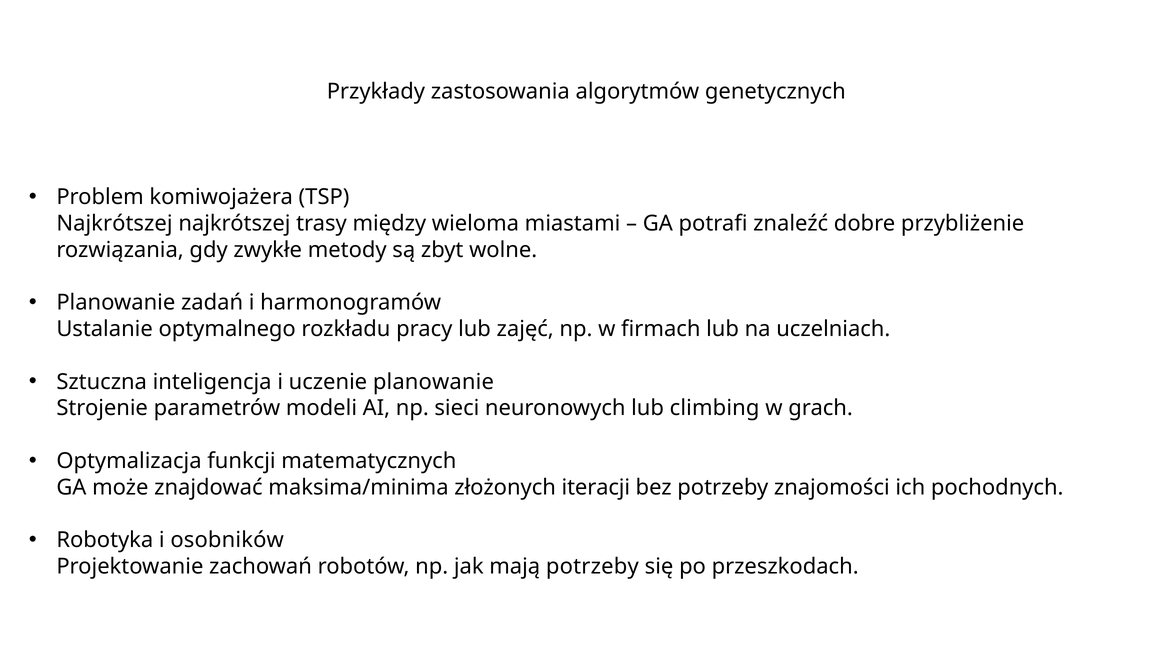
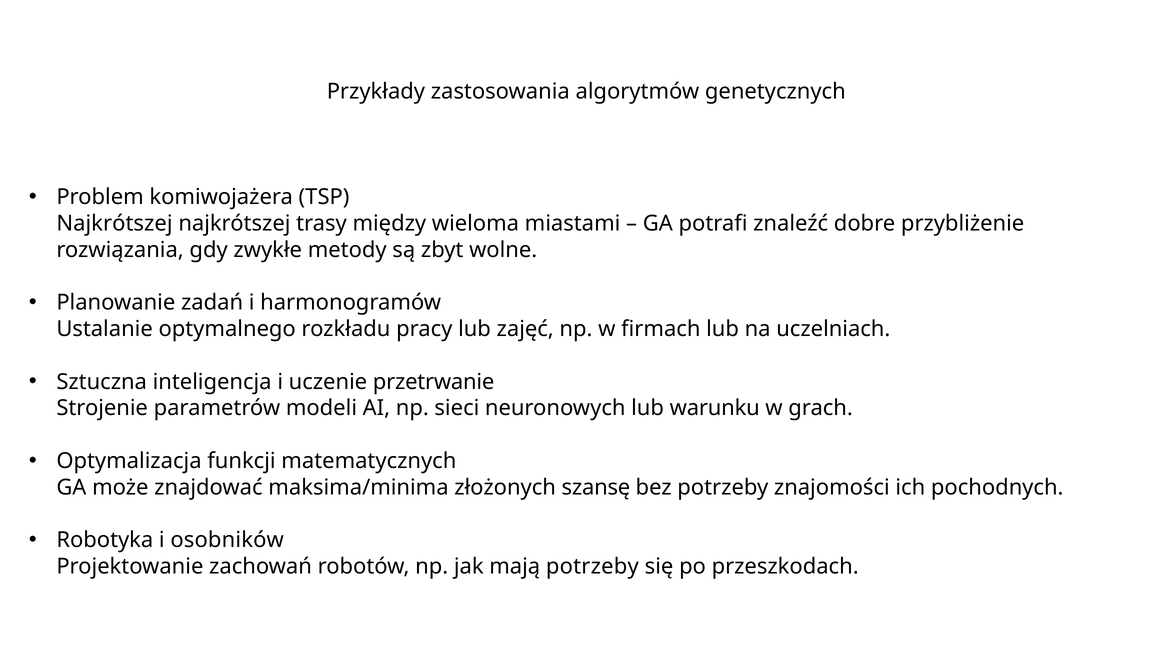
uczenie planowanie: planowanie -> przetrwanie (434, 382)
climbing: climbing -> warunku (715, 408)
iteracji: iteracji -> szansę (596, 487)
